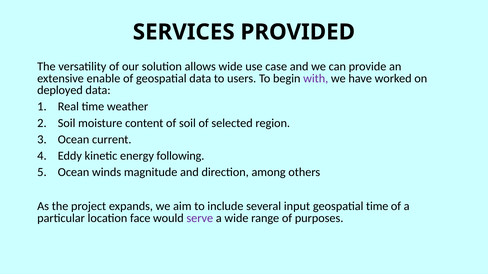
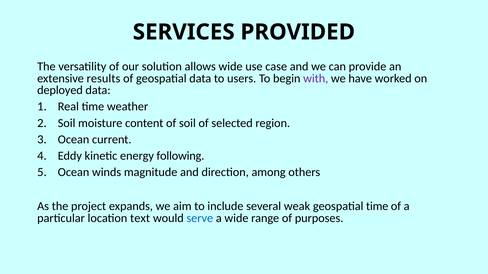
enable: enable -> results (103, 78)
input: input -> weak (297, 207)
face: face -> text (140, 219)
serve colour: purple -> blue (200, 219)
